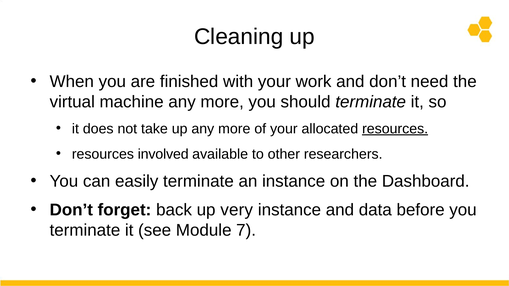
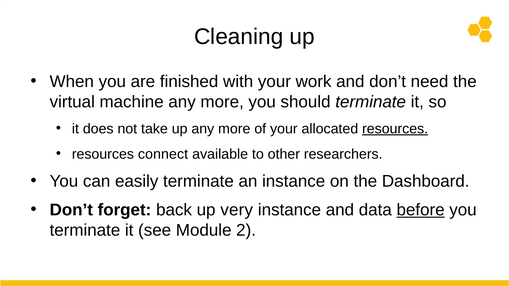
involved: involved -> connect (163, 154)
before underline: none -> present (421, 210)
7: 7 -> 2 (246, 230)
